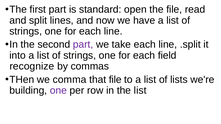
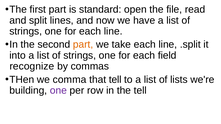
part colour: purple -> orange (83, 45)
that file: file -> tell (115, 80)
the list: list -> tell (140, 91)
